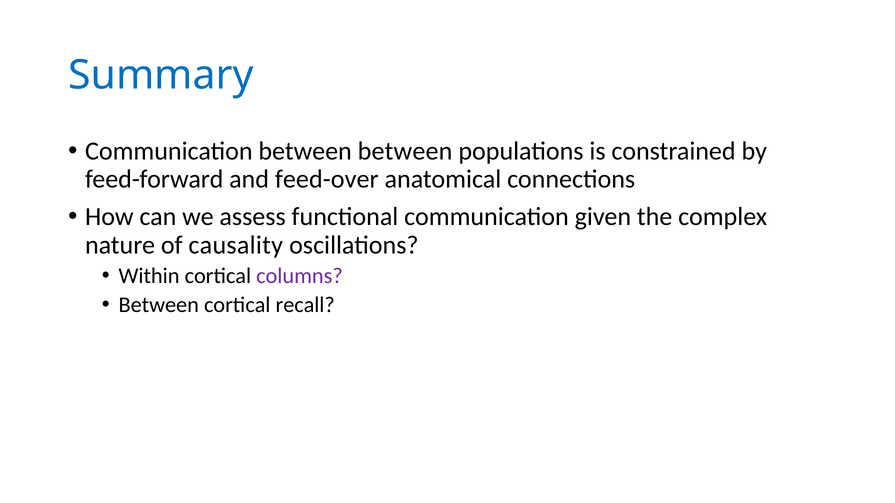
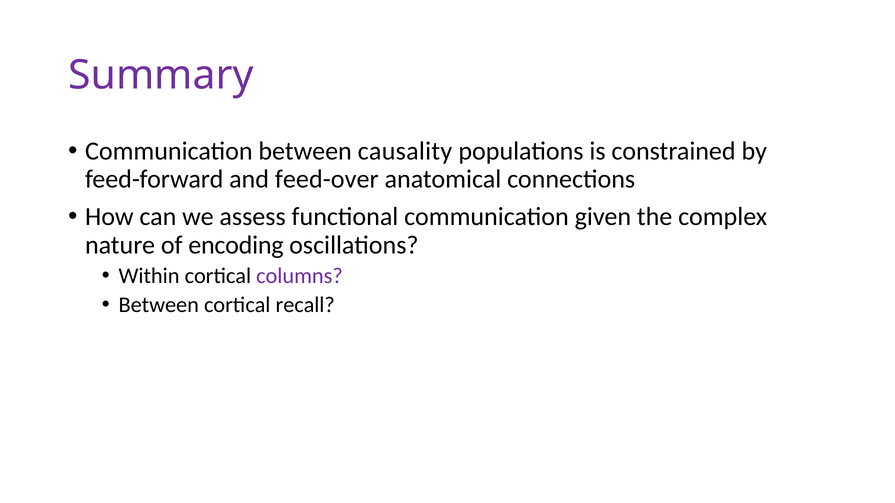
Summary colour: blue -> purple (161, 75)
between between: between -> causality (405, 151)
causality: causality -> encoding (236, 245)
